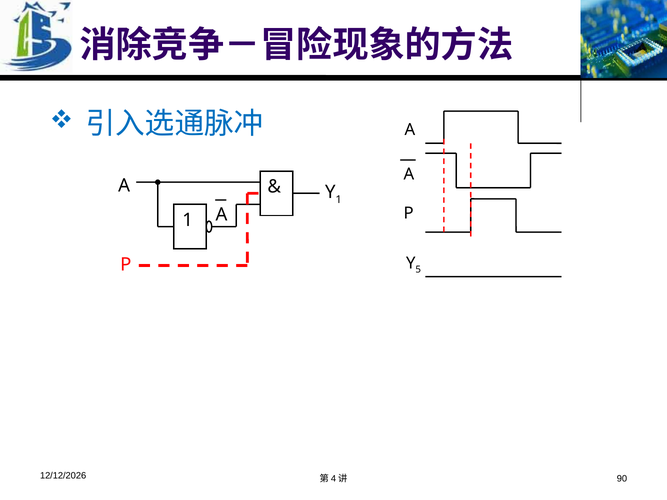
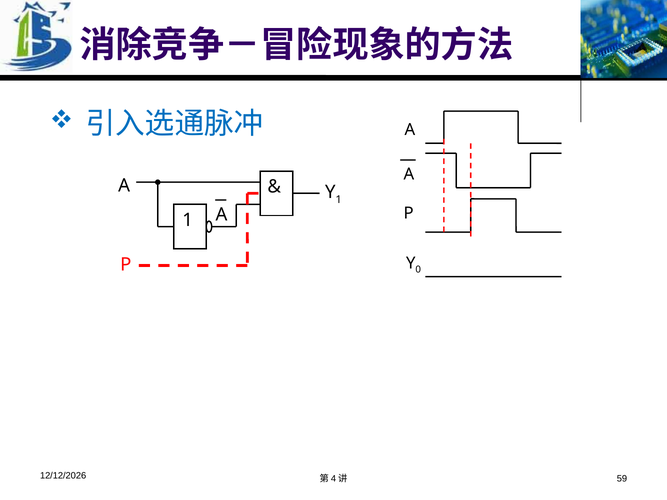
5: 5 -> 0 (418, 270)
90: 90 -> 59 (622, 479)
